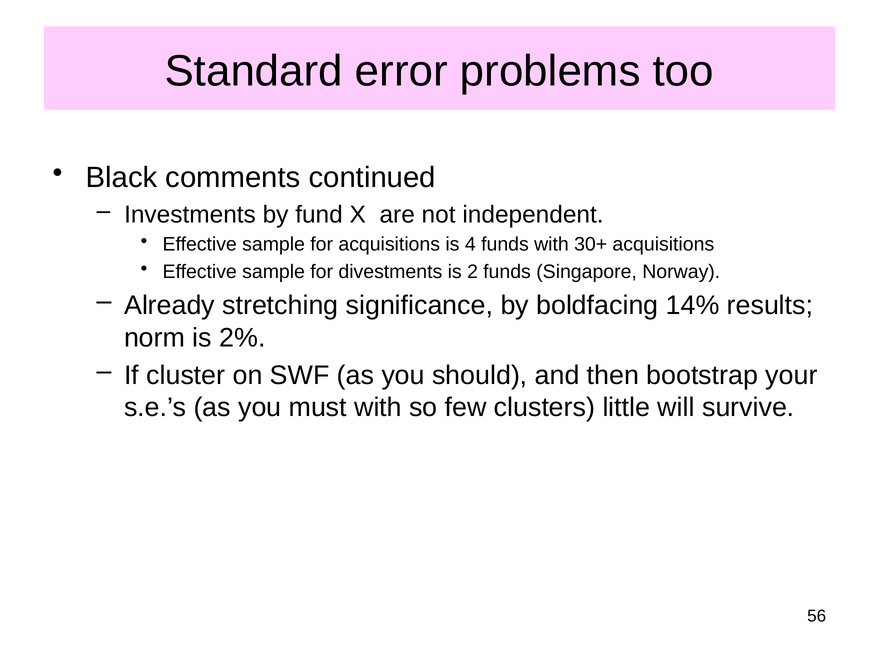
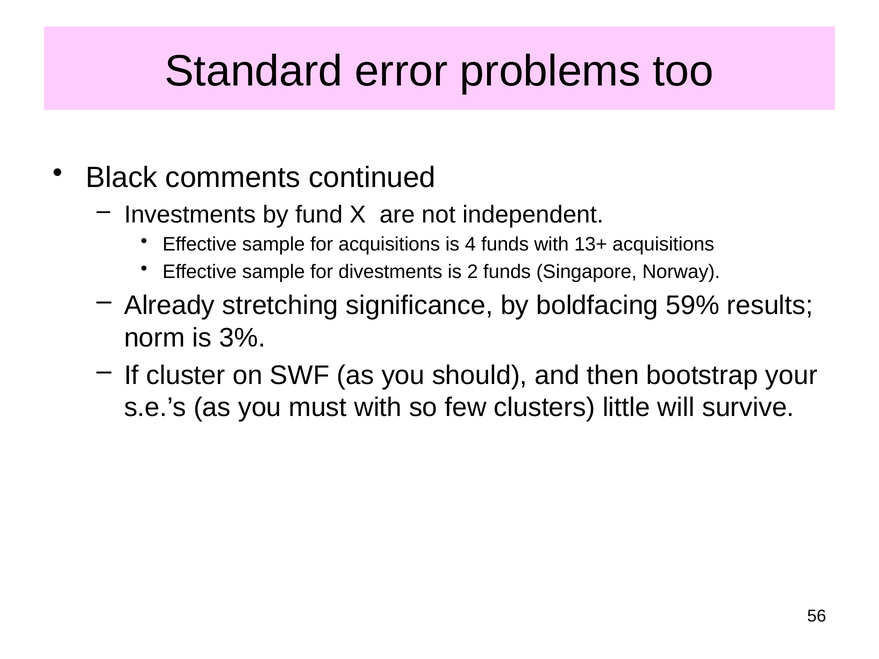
30+: 30+ -> 13+ (591, 245)
14%: 14% -> 59% (693, 306)
2%: 2% -> 3% (242, 338)
